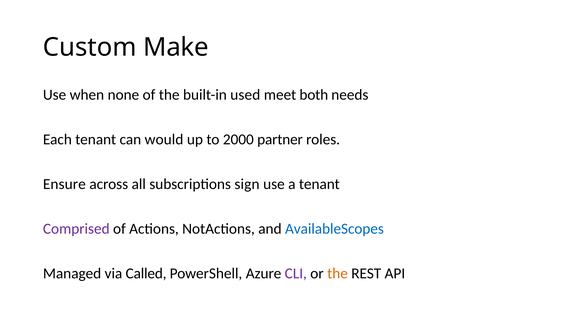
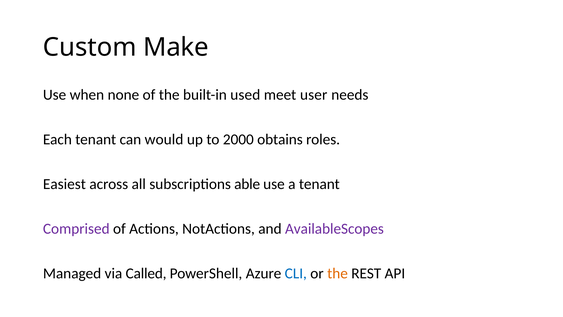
both: both -> user (314, 95)
partner: partner -> obtains (280, 139)
Ensure: Ensure -> Easiest (64, 184)
sign: sign -> able (247, 184)
AvailableScopes colour: blue -> purple (334, 229)
CLI colour: purple -> blue (296, 273)
